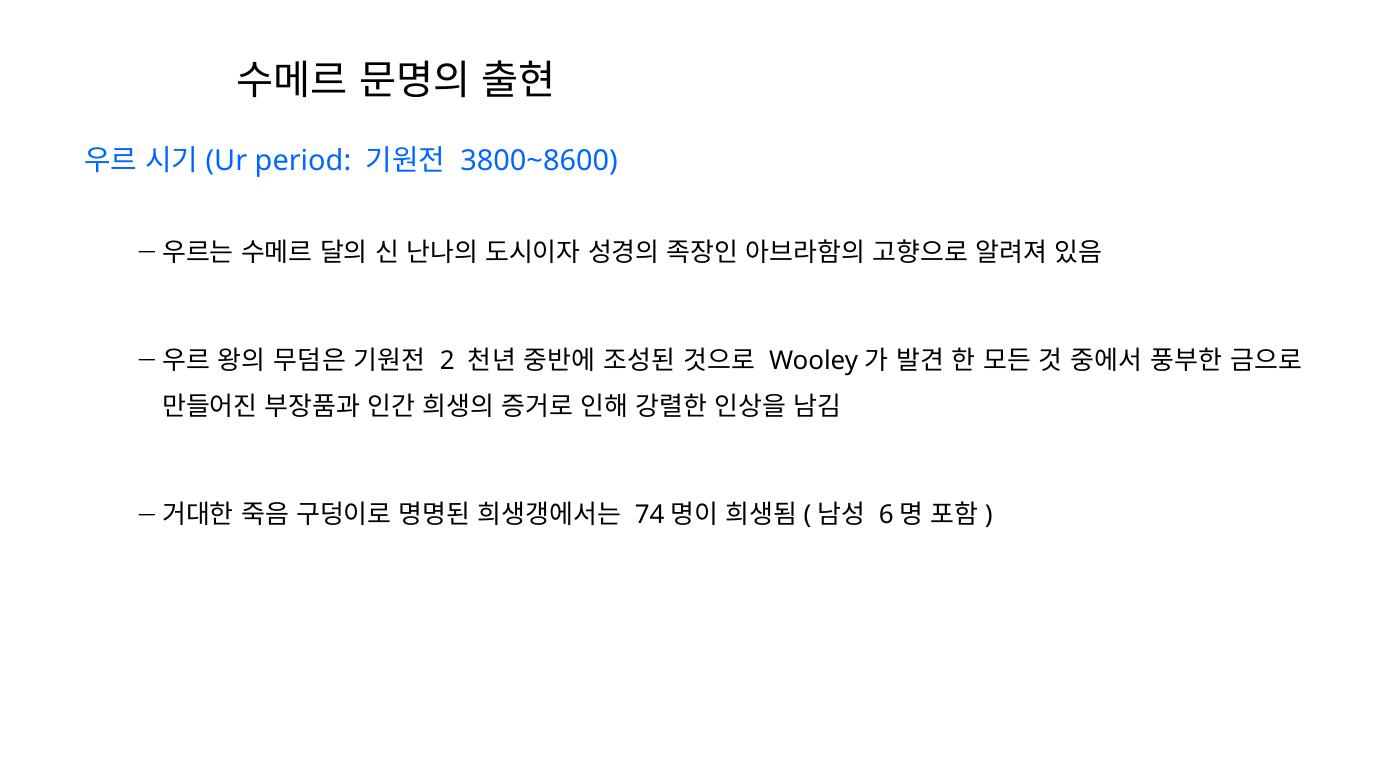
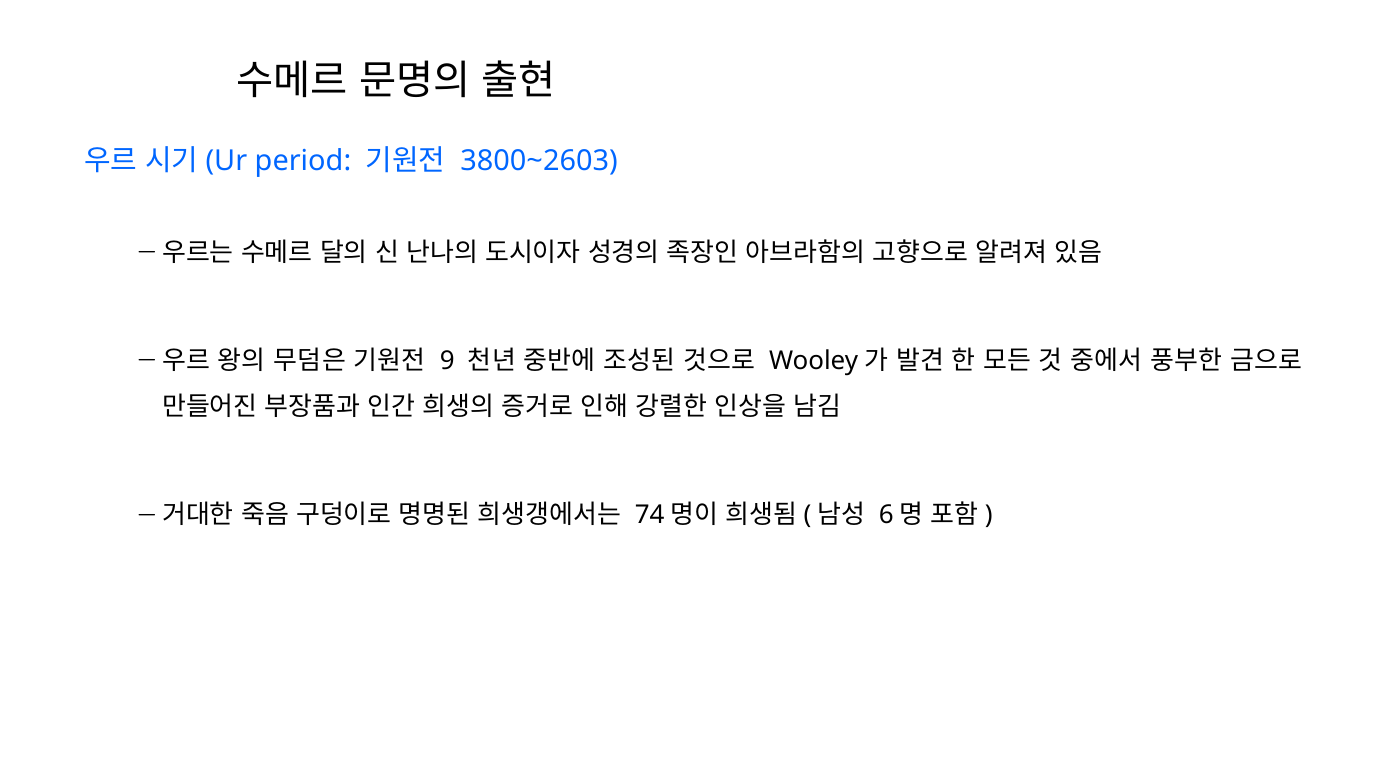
3800~8600: 3800~8600 -> 3800~2603 (539, 161)
2: 2 -> 9 (447, 360)
